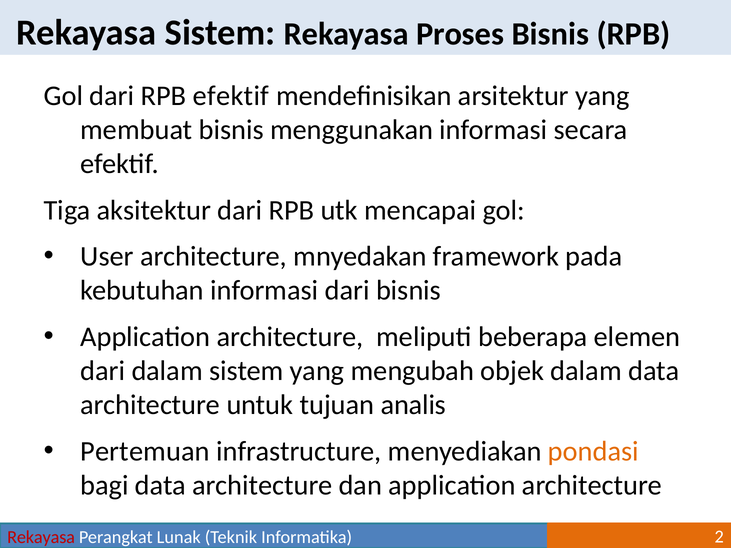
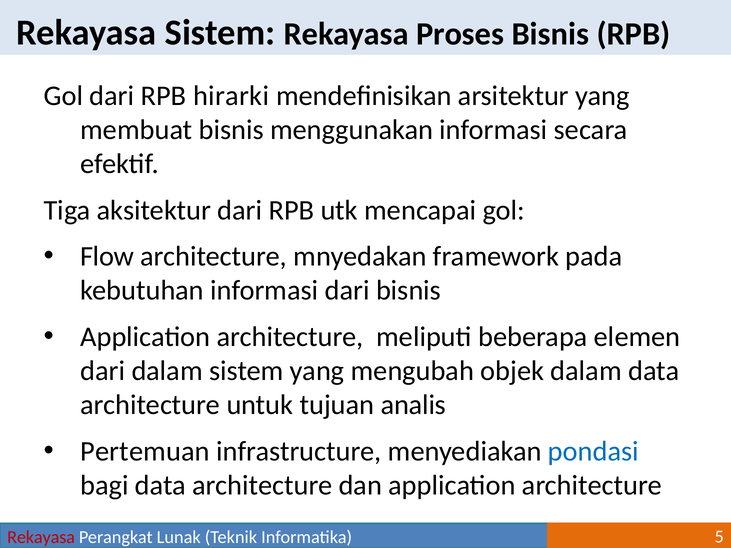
RPB efektif: efektif -> hirarki (231, 96)
User: User -> Flow (107, 257)
pondasi colour: orange -> blue (593, 452)
2: 2 -> 5 (719, 537)
